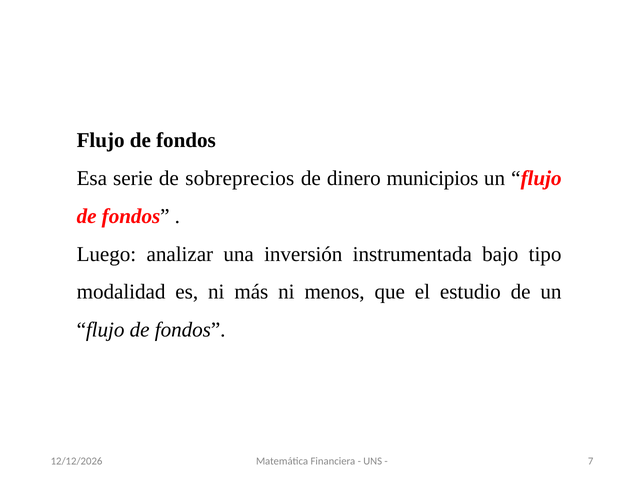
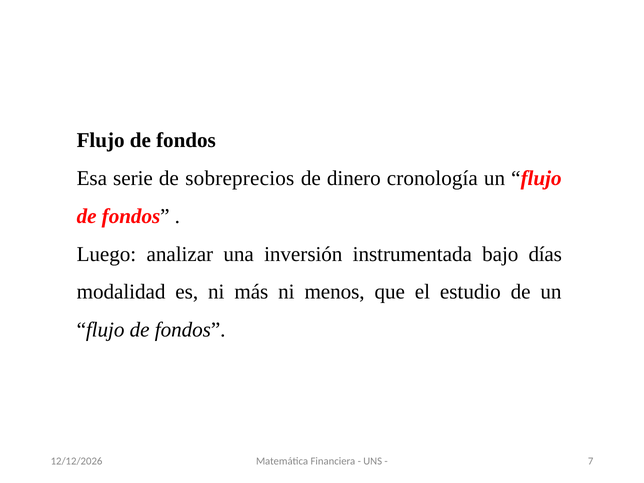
municipios: municipios -> cronología (432, 178)
tipo: tipo -> días (545, 254)
